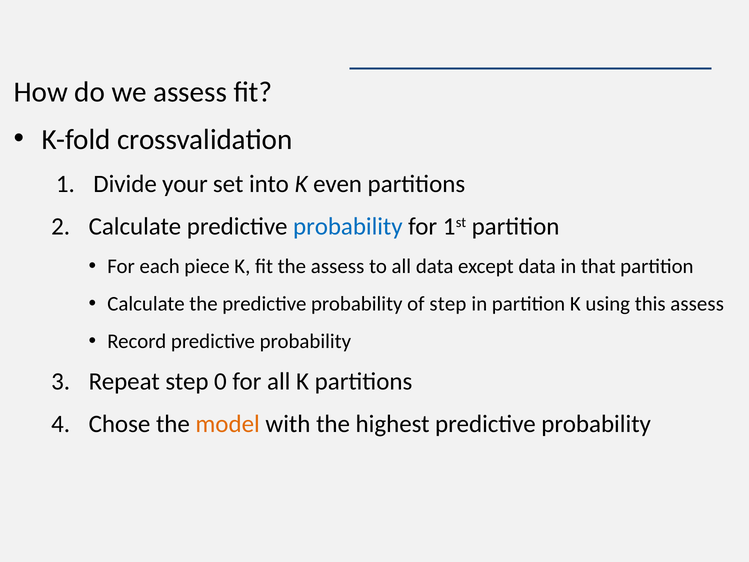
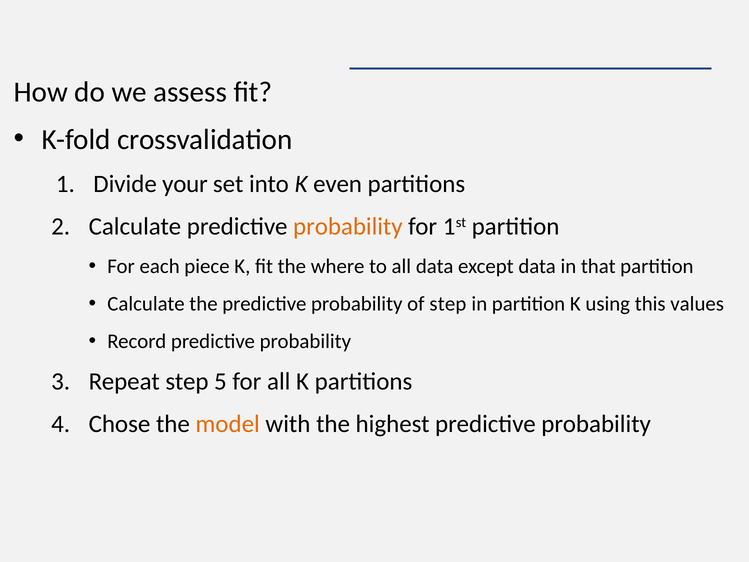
probability colour: blue -> orange (348, 227)
the assess: assess -> where (338, 266)
this assess: assess -> values (697, 304)
0: 0 -> 5 (220, 381)
